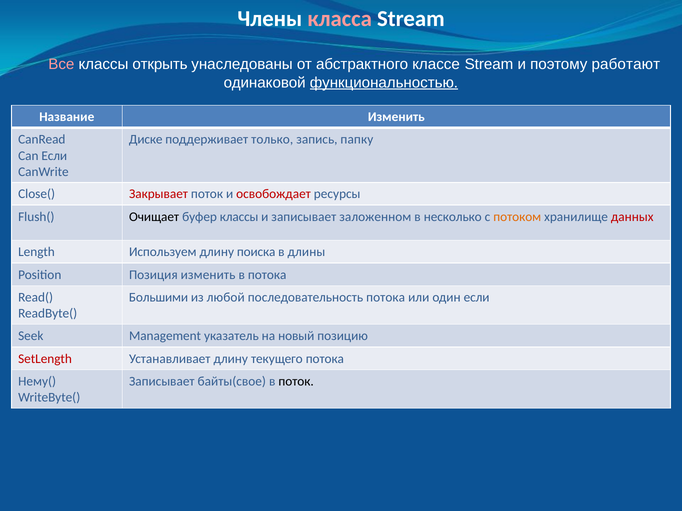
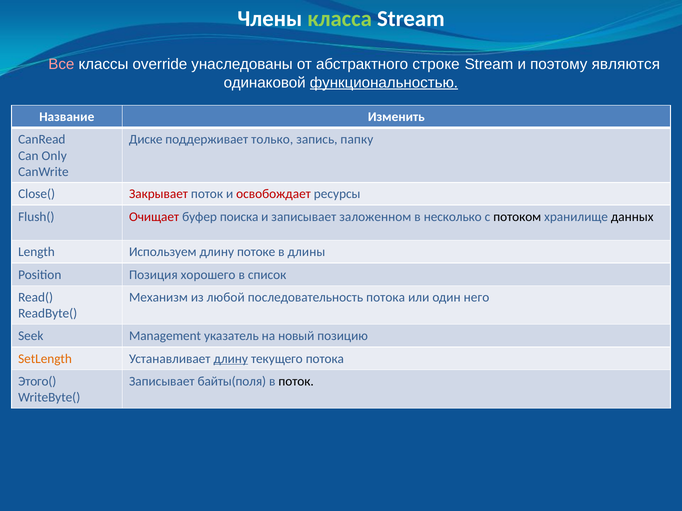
класса colour: pink -> light green (340, 19)
открыть: открыть -> override (160, 64)
классе: классе -> строке (436, 64)
работают: работают -> являются (626, 64)
Can Если: Если -> Only (54, 156)
Очищает colour: black -> red (154, 217)
буфер классы: классы -> поиска (239, 217)
потоком colour: orange -> black (517, 217)
данных colour: red -> black (632, 217)
поиска: поиска -> потоке (256, 252)
Позиция изменить: изменить -> хорошего (208, 275)
в потока: потока -> список (267, 275)
Большими: Большими -> Механизм (158, 298)
один если: если -> него (476, 298)
SetLength colour: red -> orange (45, 359)
длину underline: none -> present (231, 359)
Нему(: Нему( -> Этого( (37, 382)
байты(свое: байты(свое -> байты(поля (232, 382)
